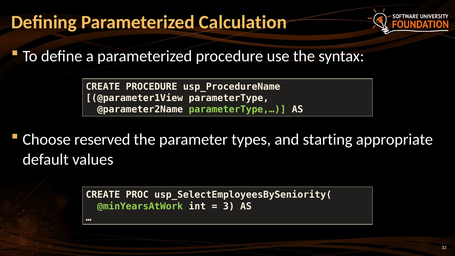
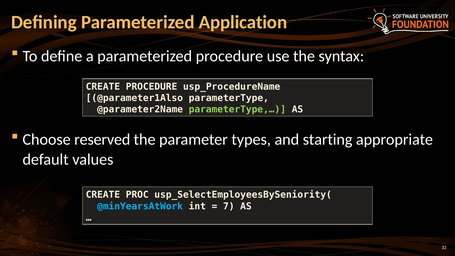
Calculation: Calculation -> Application (243, 22)
@parameter1View: @parameter1View -> @parameter1Also (134, 98)
@minYearsAtWork colour: light green -> light blue (140, 206)
3: 3 -> 7 (229, 206)
